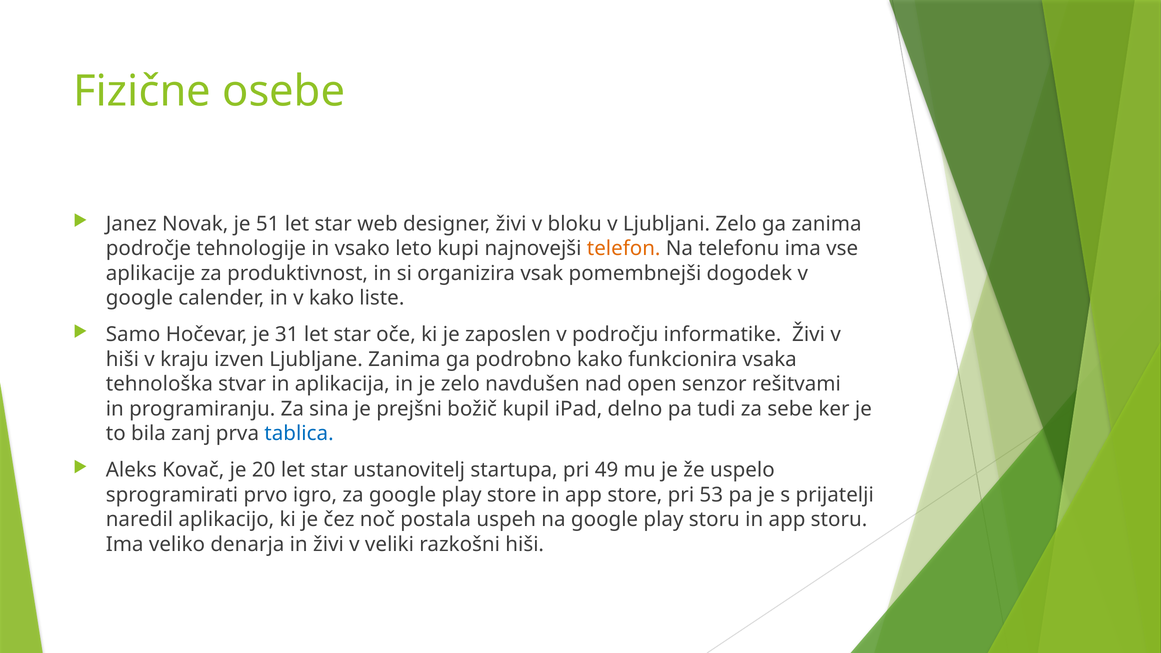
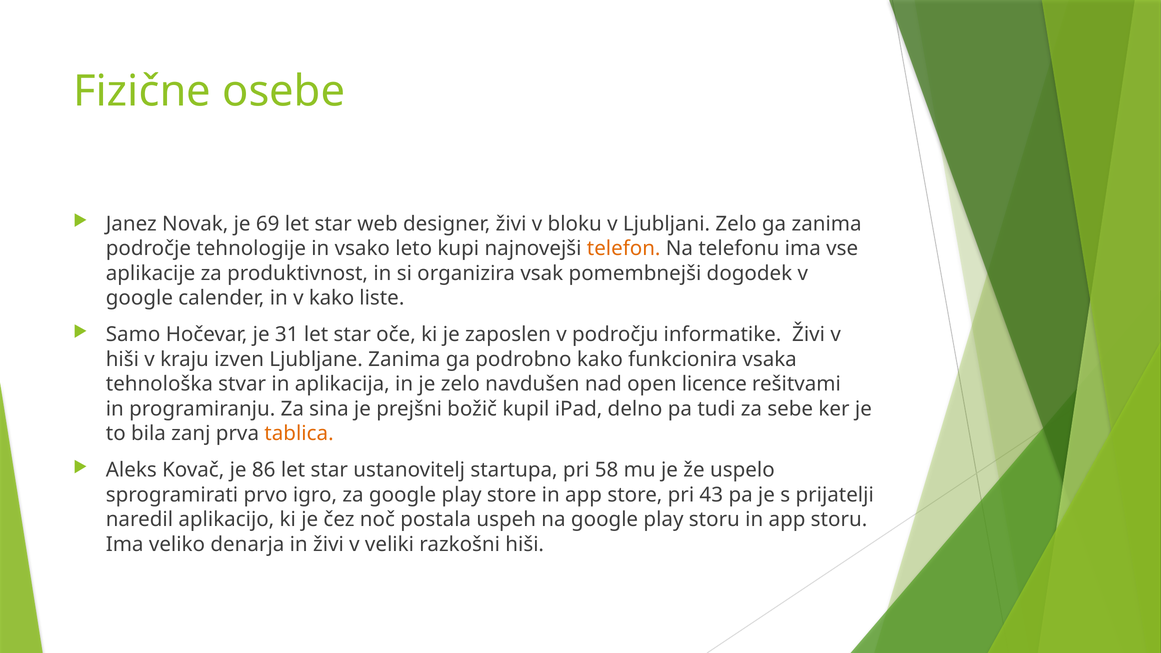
51: 51 -> 69 (268, 224)
senzor: senzor -> licence (714, 384)
tablica colour: blue -> orange (299, 433)
20: 20 -> 86 (264, 470)
49: 49 -> 58 (607, 470)
53: 53 -> 43 (711, 495)
